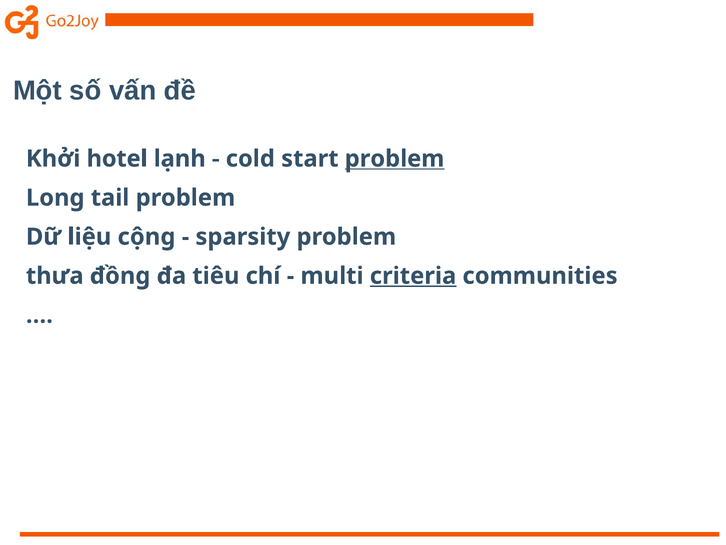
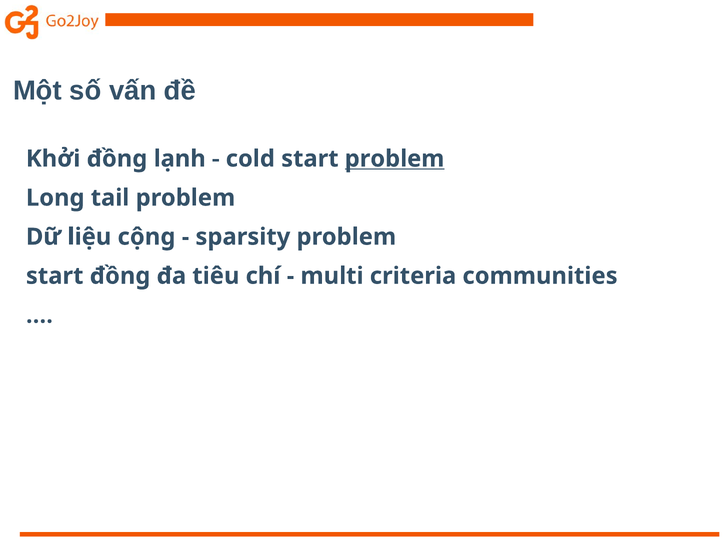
Khởi hotel: hotel -> đồng (117, 159)
thưa: thưa -> start (55, 276)
criteria underline: present -> none (413, 276)
